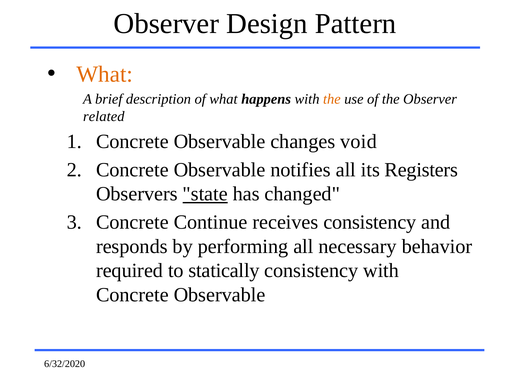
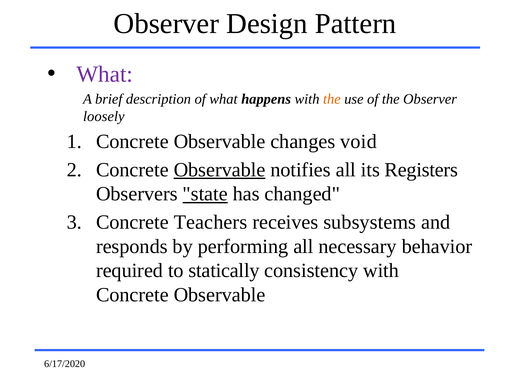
What colour: orange -> purple (105, 74)
related: related -> loosely (104, 116)
Observable underline: none -> present (220, 170)
Continue: Continue -> Teachers (211, 222)
receives consistency: consistency -> subsystems (370, 222)
6/32/2020: 6/32/2020 -> 6/17/2020 (65, 364)
